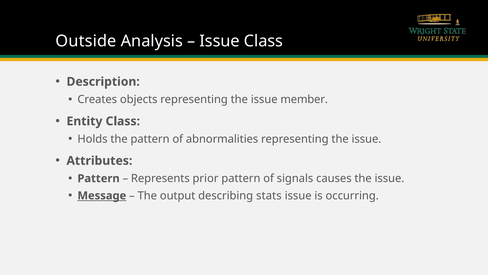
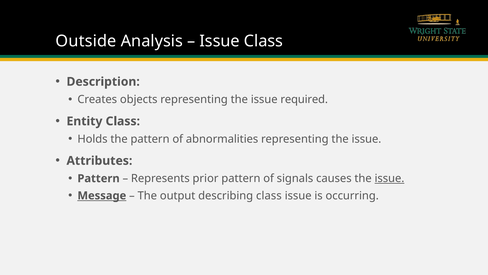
member: member -> required (304, 99)
issue underline: none -> present (389, 178)
describing stats: stats -> class (269, 195)
